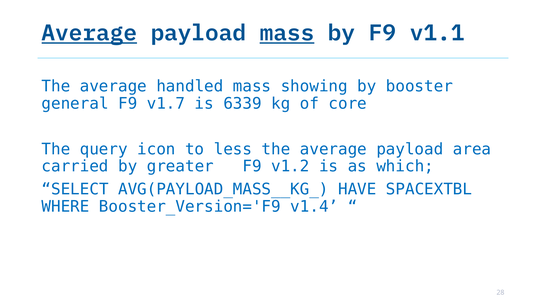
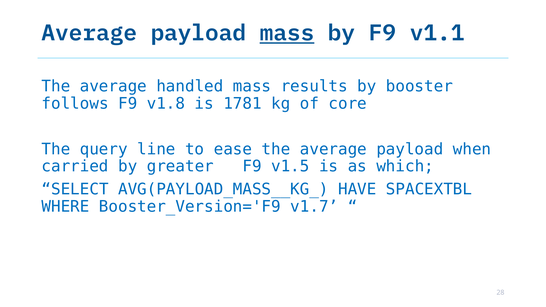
Average underline: present -> none (89, 33)
showing: showing -> results (314, 86)
general: general -> follows (75, 103)
v1.7: v1.7 -> v1.8 (166, 103)
6339: 6339 -> 1781 (243, 103)
icon: icon -> line (156, 149)
less: less -> ease (233, 149)
area: area -> when (472, 149)
v1.2: v1.2 -> v1.5 (290, 166)
v1.4: v1.4 -> v1.7 (314, 207)
